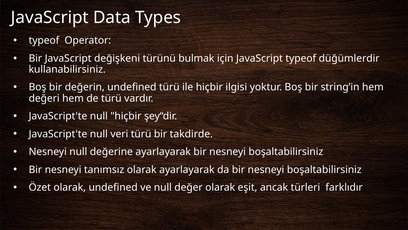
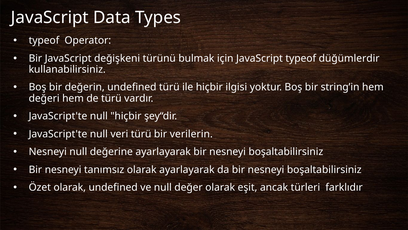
takdirde: takdirde -> verilerin (191, 134)
